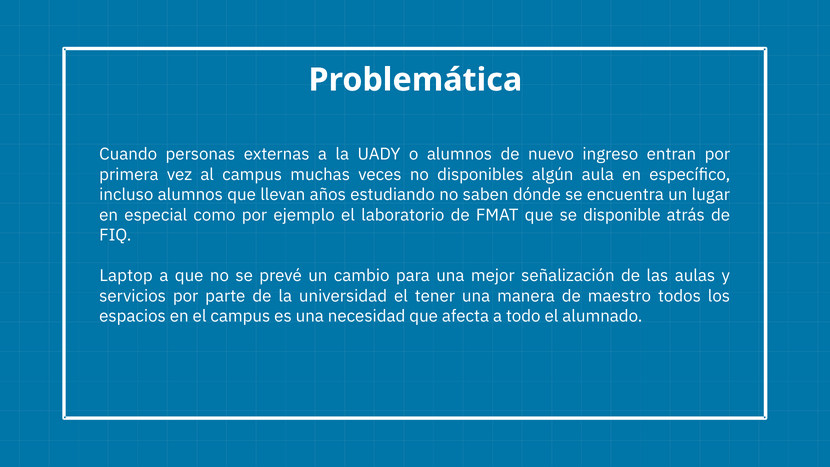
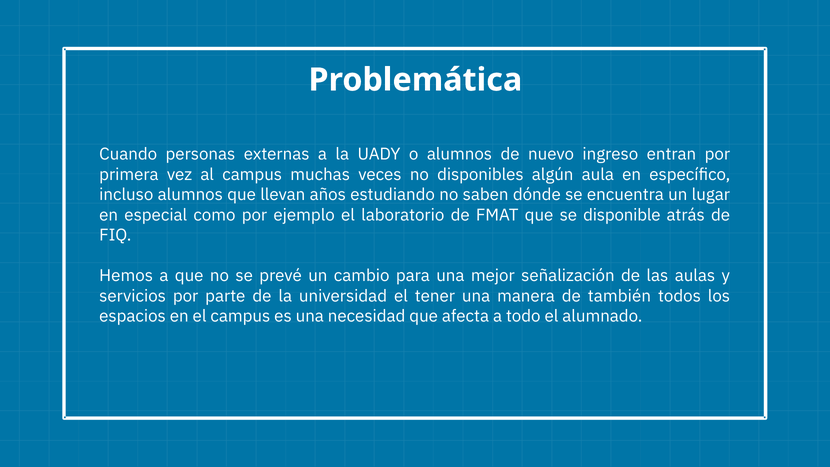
Laptop: Laptop -> Hemos (126, 276)
maestro: maestro -> también (619, 296)
